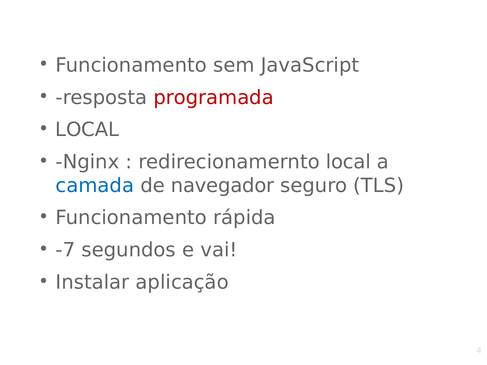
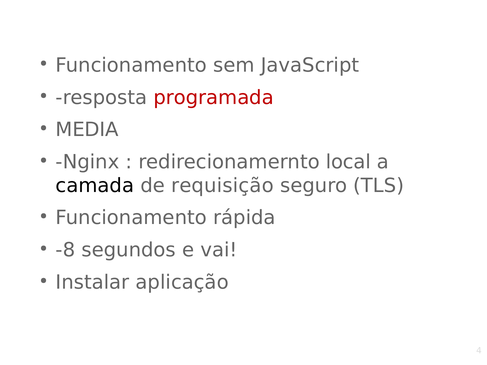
LOCAL: LOCAL -> MEDIA (87, 130)
camada colour: blue -> black (95, 186)
navegador: navegador -> requisição (222, 186)
-7: -7 -> -8 (65, 250)
